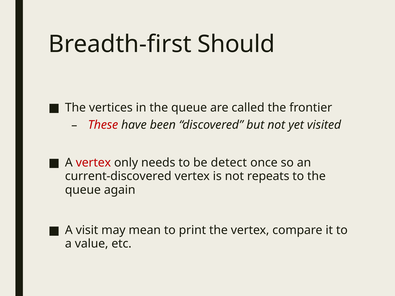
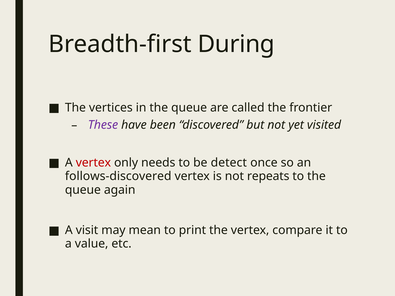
Should: Should -> During (236, 44)
These colour: red -> purple (103, 125)
current-discovered: current-discovered -> follows-discovered (118, 176)
